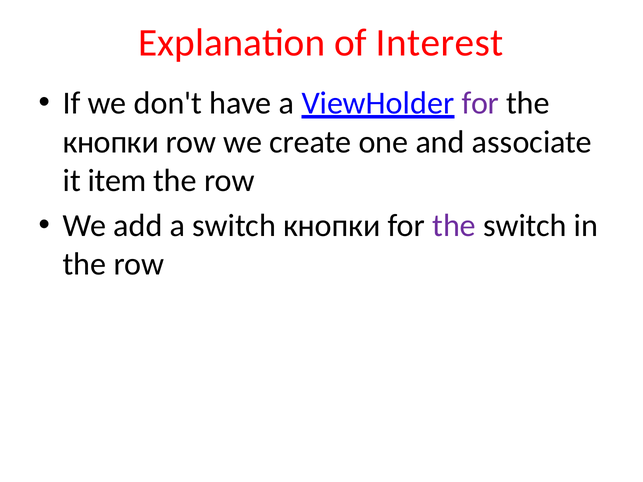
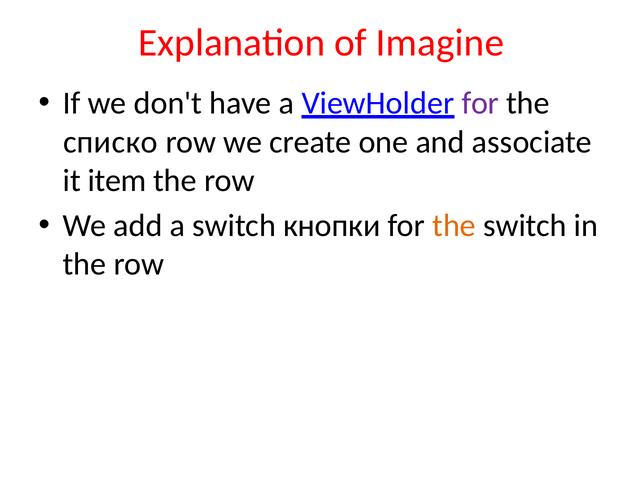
Interest: Interest -> Imagine (440, 43)
кнопки: кнопки -> списко (110, 142)
the colour: purple -> orange (454, 226)
